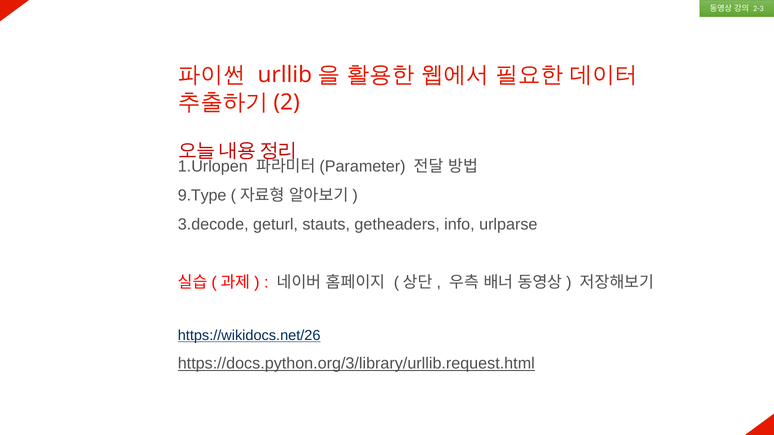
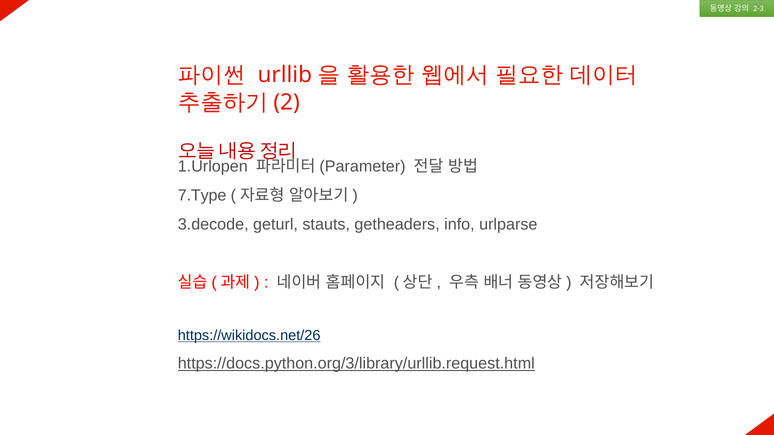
9.Type: 9.Type -> 7.Type (202, 195)
